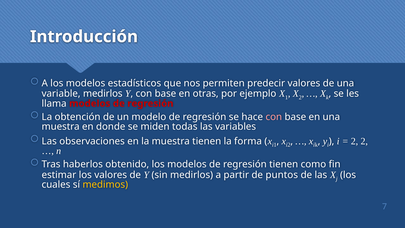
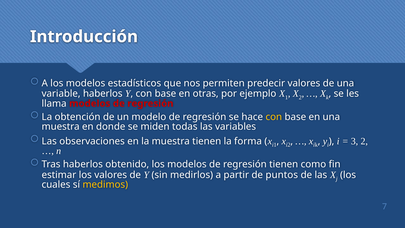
variable medirlos: medirlos -> haberlos (103, 94)
con colour: pink -> yellow (274, 117)
2: 2 -> 3 (355, 141)
